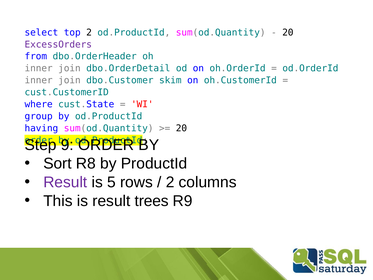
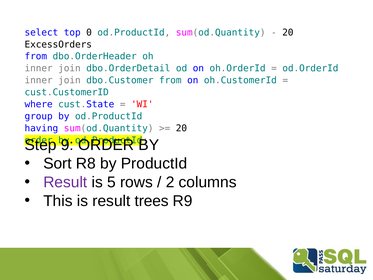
top 2: 2 -> 0 (89, 32)
ExcessOrders colour: purple -> black (58, 44)
dbo.Customer skim: skim -> from (170, 80)
